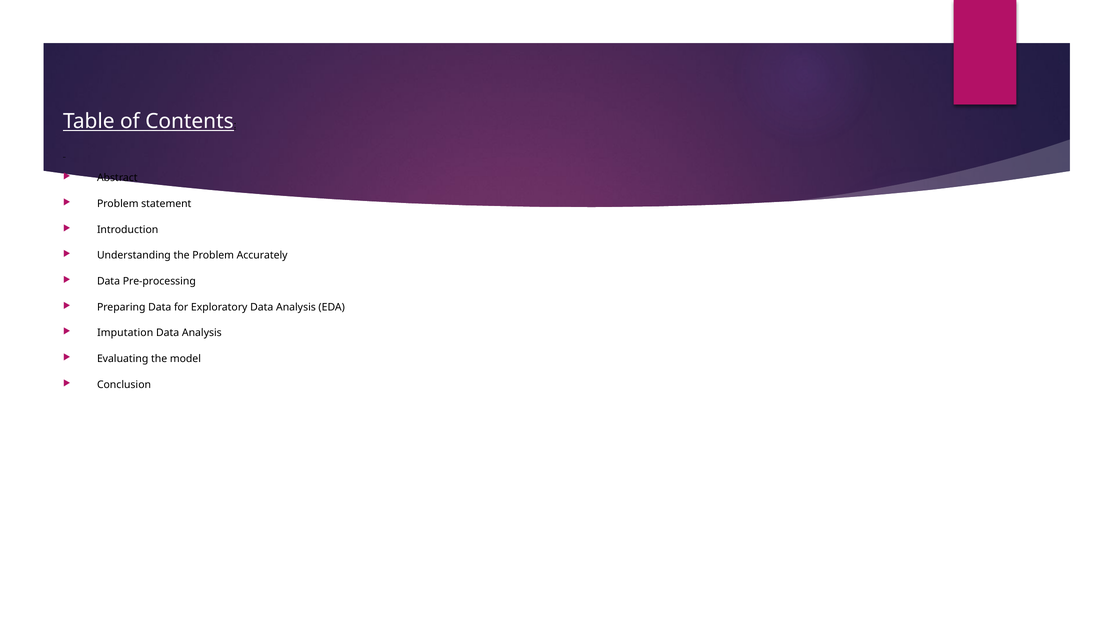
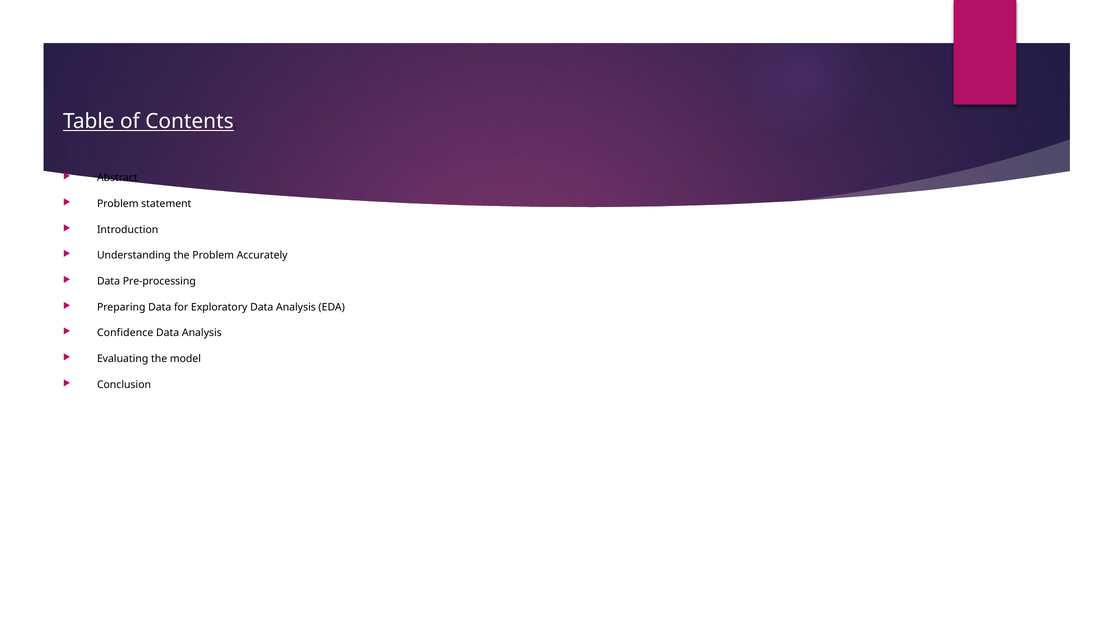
Imputation: Imputation -> Confidence (125, 333)
